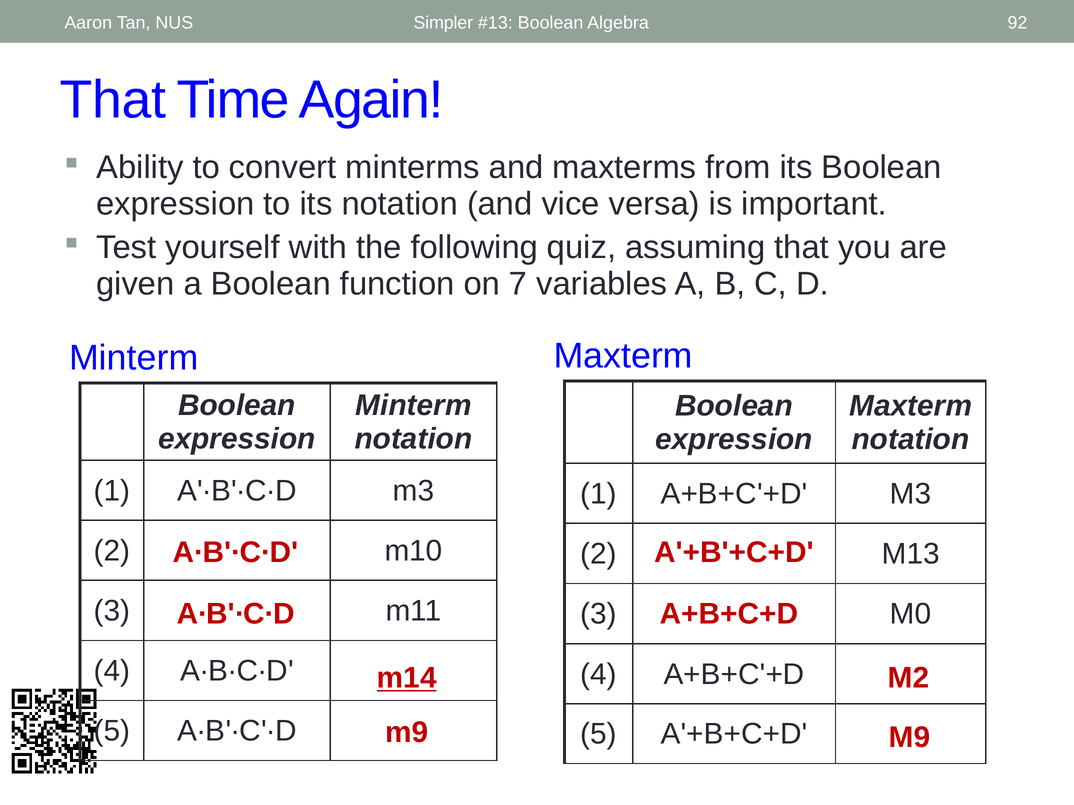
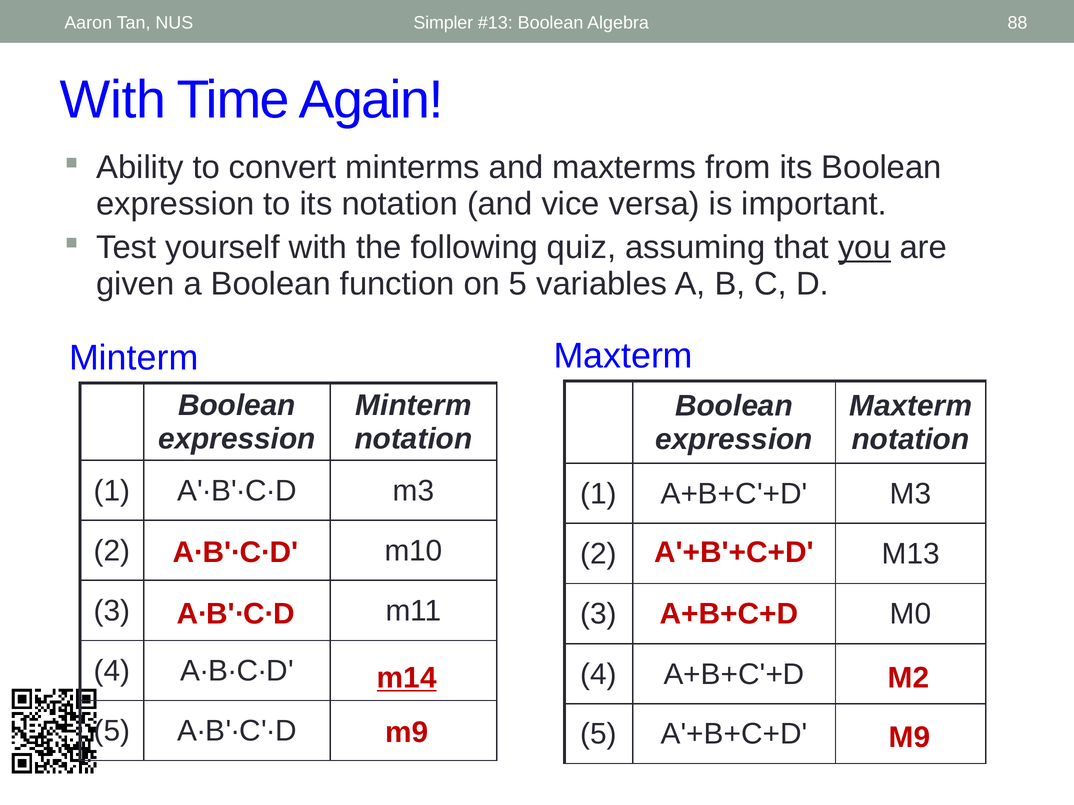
92: 92 -> 88 (1017, 23)
That: That -> With (113, 100)
you underline: none -> present (864, 247)
on 7: 7 -> 5 (518, 284)
